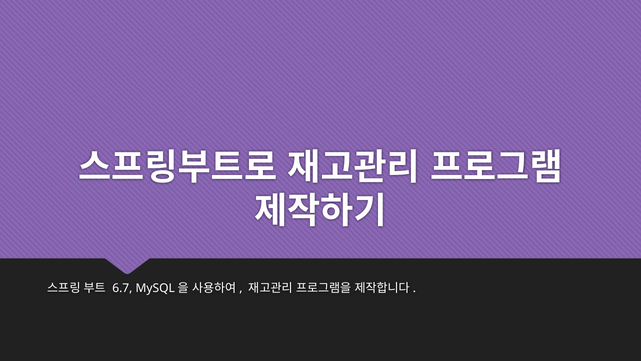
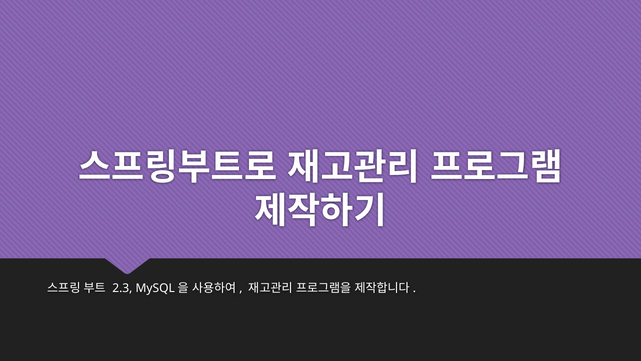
6.7: 6.7 -> 2.3 (122, 288)
